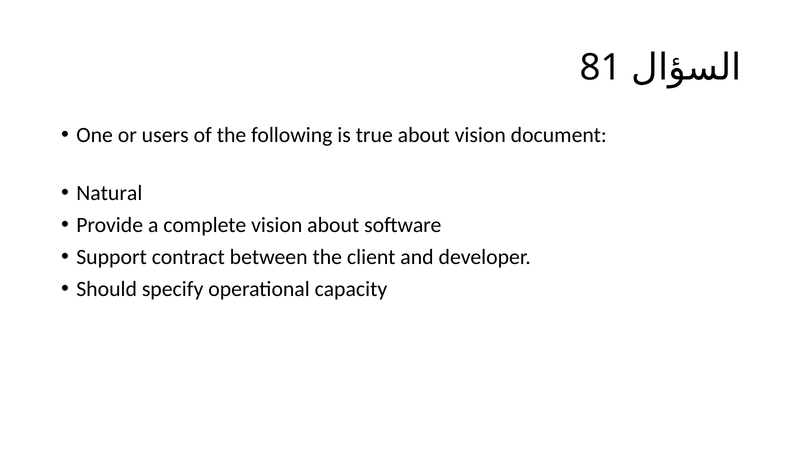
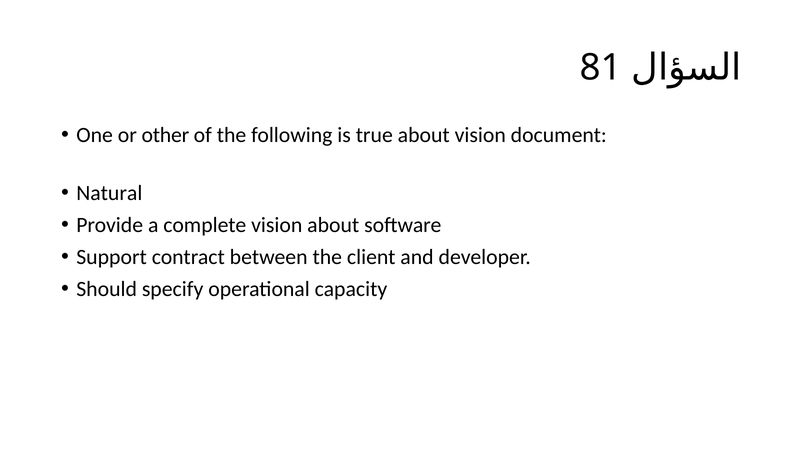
users: users -> other (165, 135)
